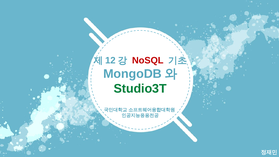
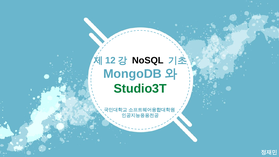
NoSQL colour: red -> black (148, 60)
